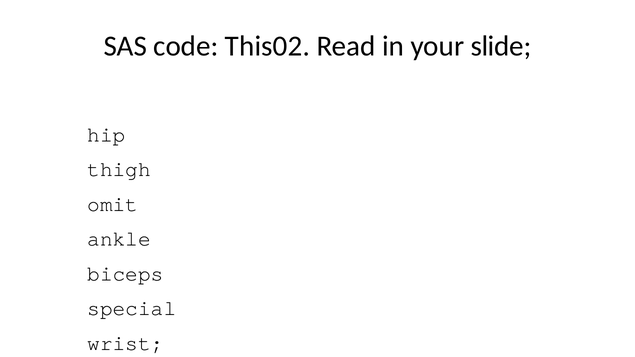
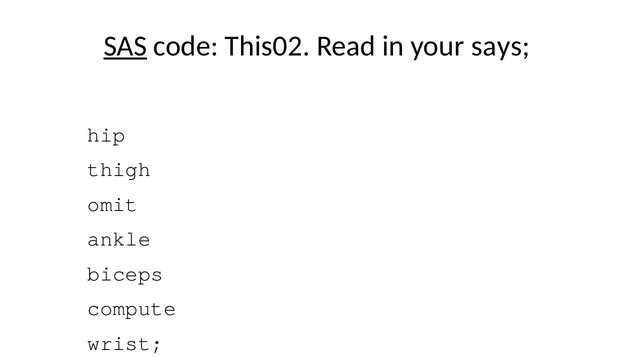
SAS underline: none -> present (125, 46)
slide: slide -> says (501, 46)
special: special -> compute (132, 309)
